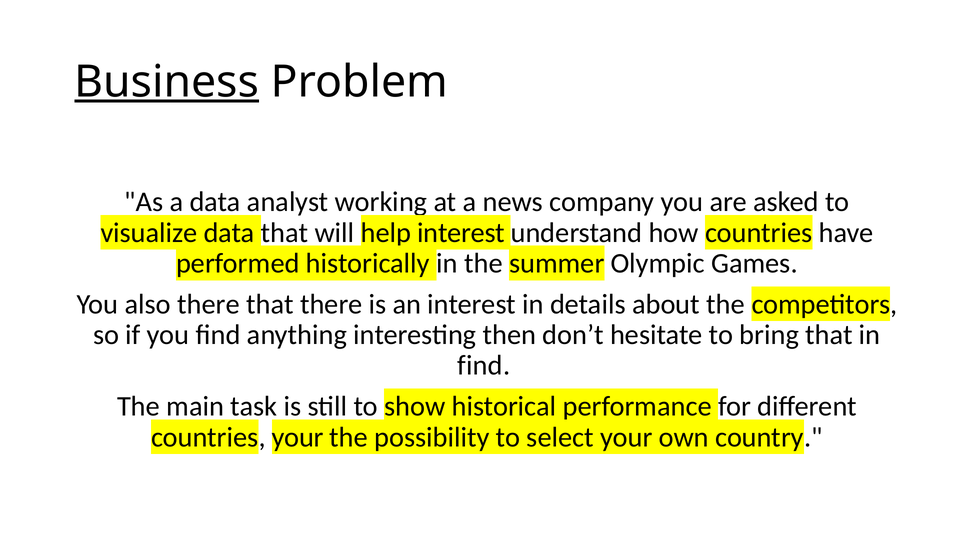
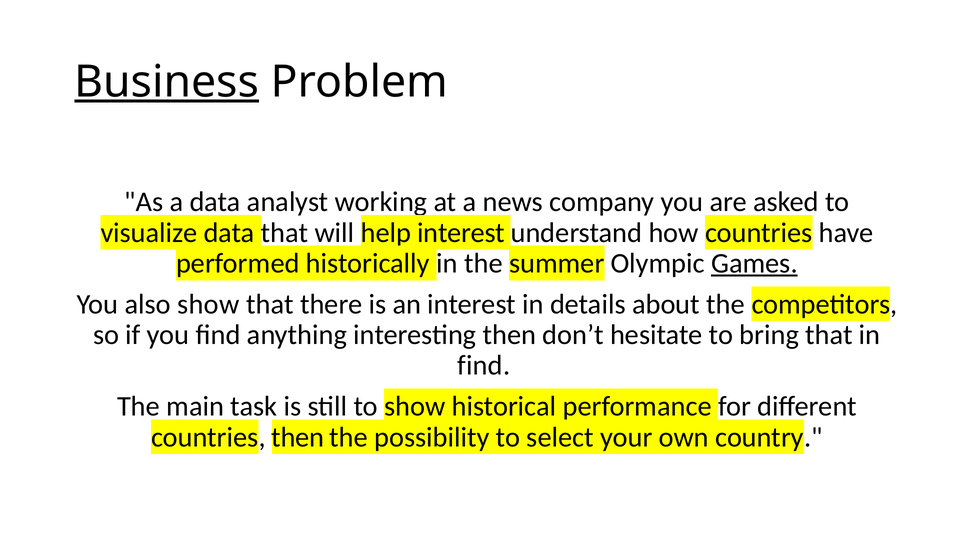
Games underline: none -> present (754, 263)
also there: there -> show (208, 304)
countries your: your -> then (298, 437)
